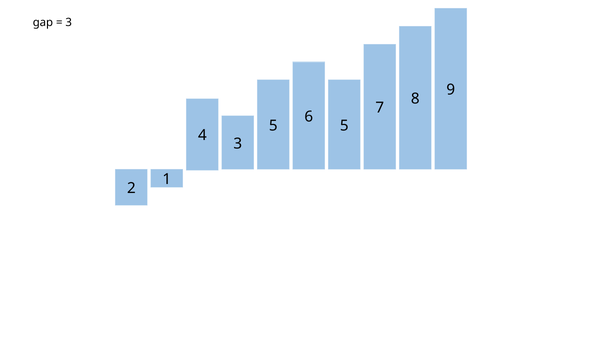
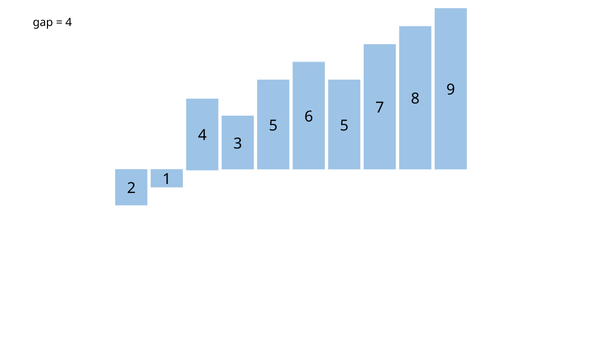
3: 3 -> 4 (69, 23)
